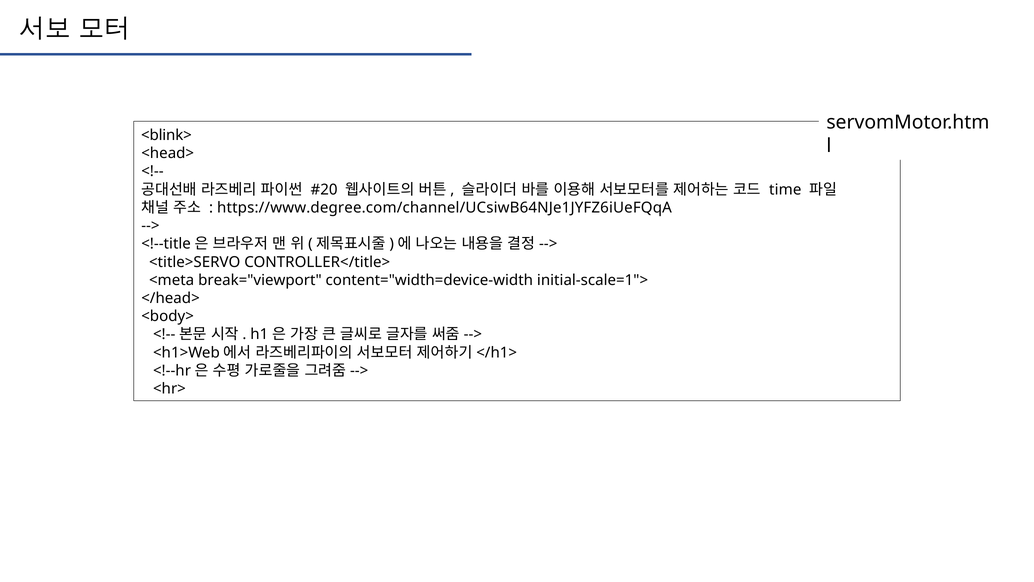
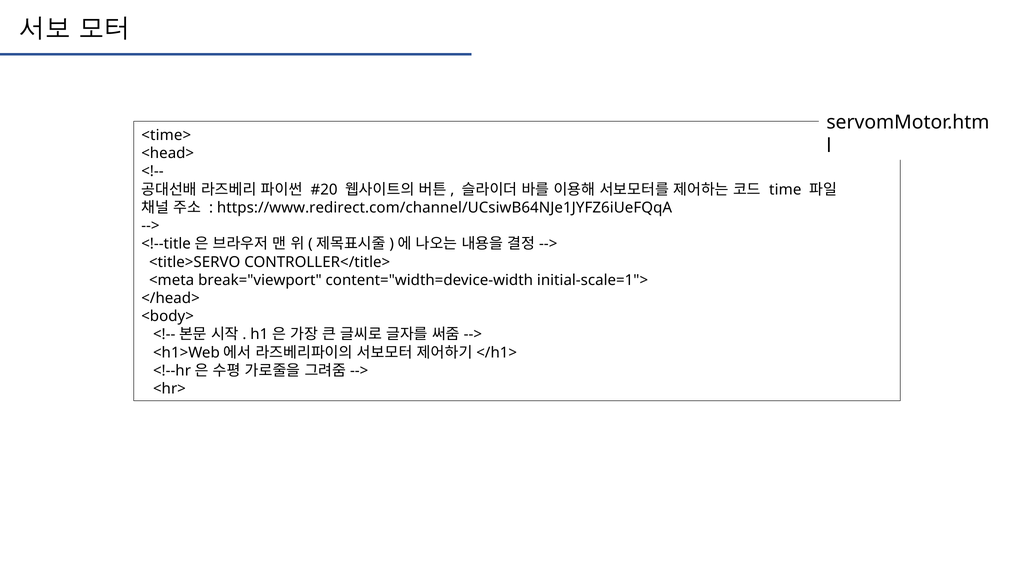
<blink>: <blink> -> <time> (166, 135)
https://www.degree.com/channel/UCsiwB64NJe1JYFZ6iUeFQqA: https://www.degree.com/channel/UCsiwB64NJe1JYFZ6iUeFQqA -> https://www.redirect.com/channel/UCsiwB64NJe1JYFZ6iUeFQqA (445, 208)
